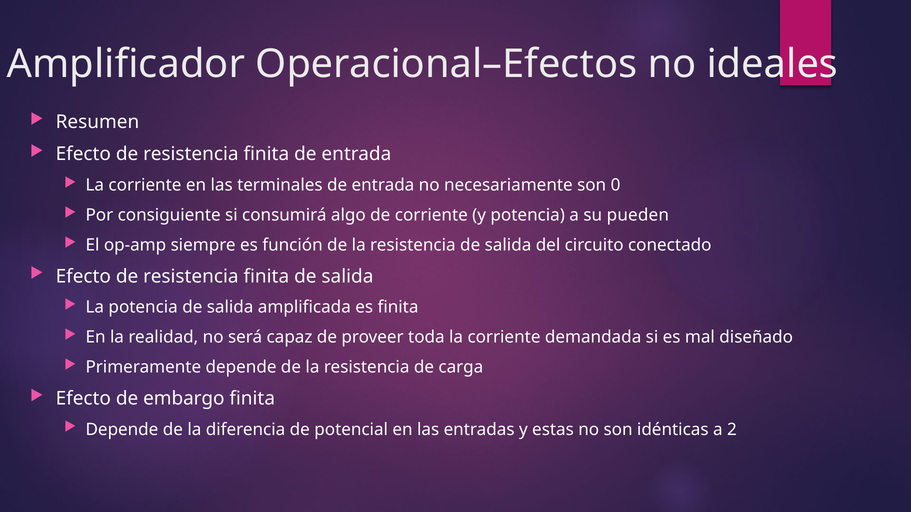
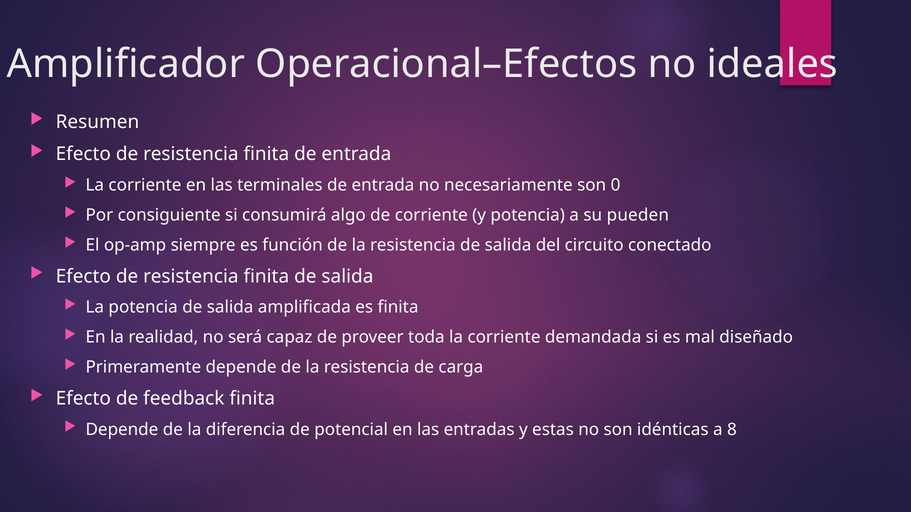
embargo: embargo -> feedback (184, 399)
2: 2 -> 8 (732, 430)
